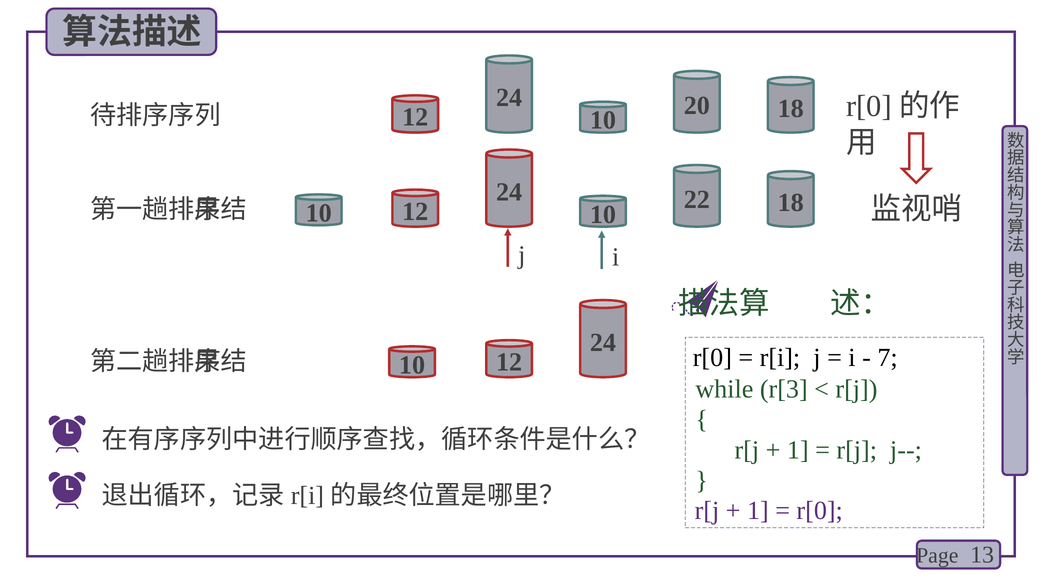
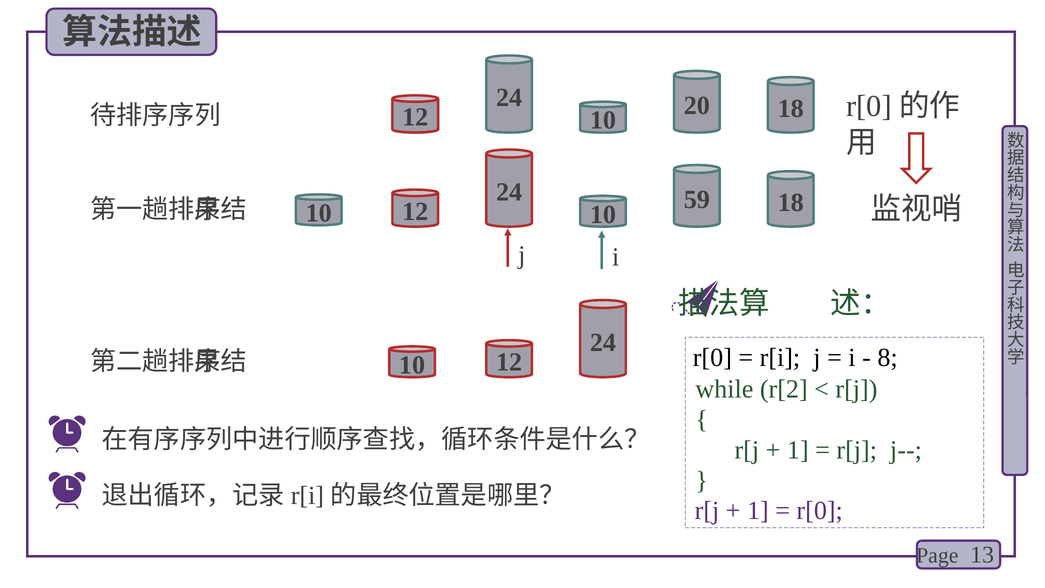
22: 22 -> 59 (697, 200)
7: 7 -> 8 (888, 358)
r[3: r[3 -> r[2 (784, 389)
